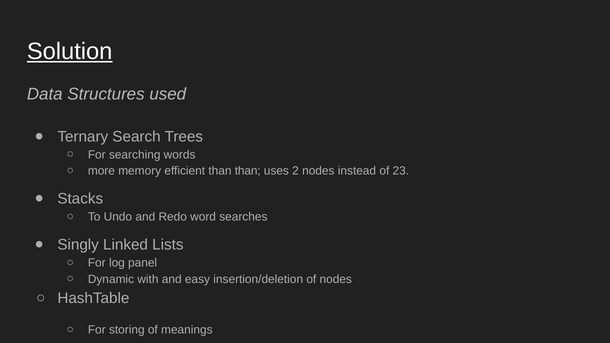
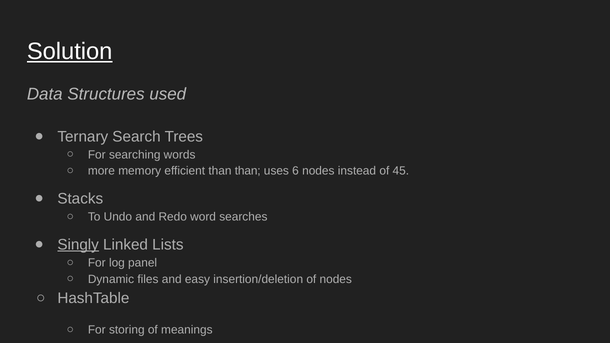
2: 2 -> 6 (296, 171)
23: 23 -> 45 (401, 171)
Singly underline: none -> present (78, 245)
with: with -> files (148, 279)
